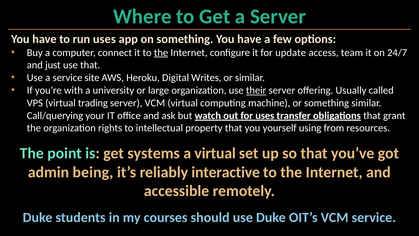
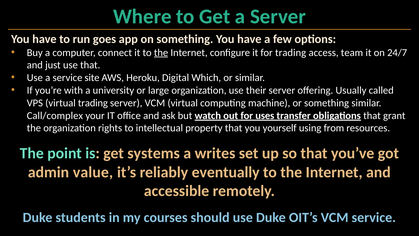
run uses: uses -> goes (104, 39)
for update: update -> trading (291, 53)
Writes: Writes -> Which (206, 78)
their underline: present -> none (256, 90)
Call/querying: Call/querying -> Call/complex (55, 115)
a virtual: virtual -> writes (215, 153)
being: being -> value (93, 172)
interactive: interactive -> eventually (226, 172)
